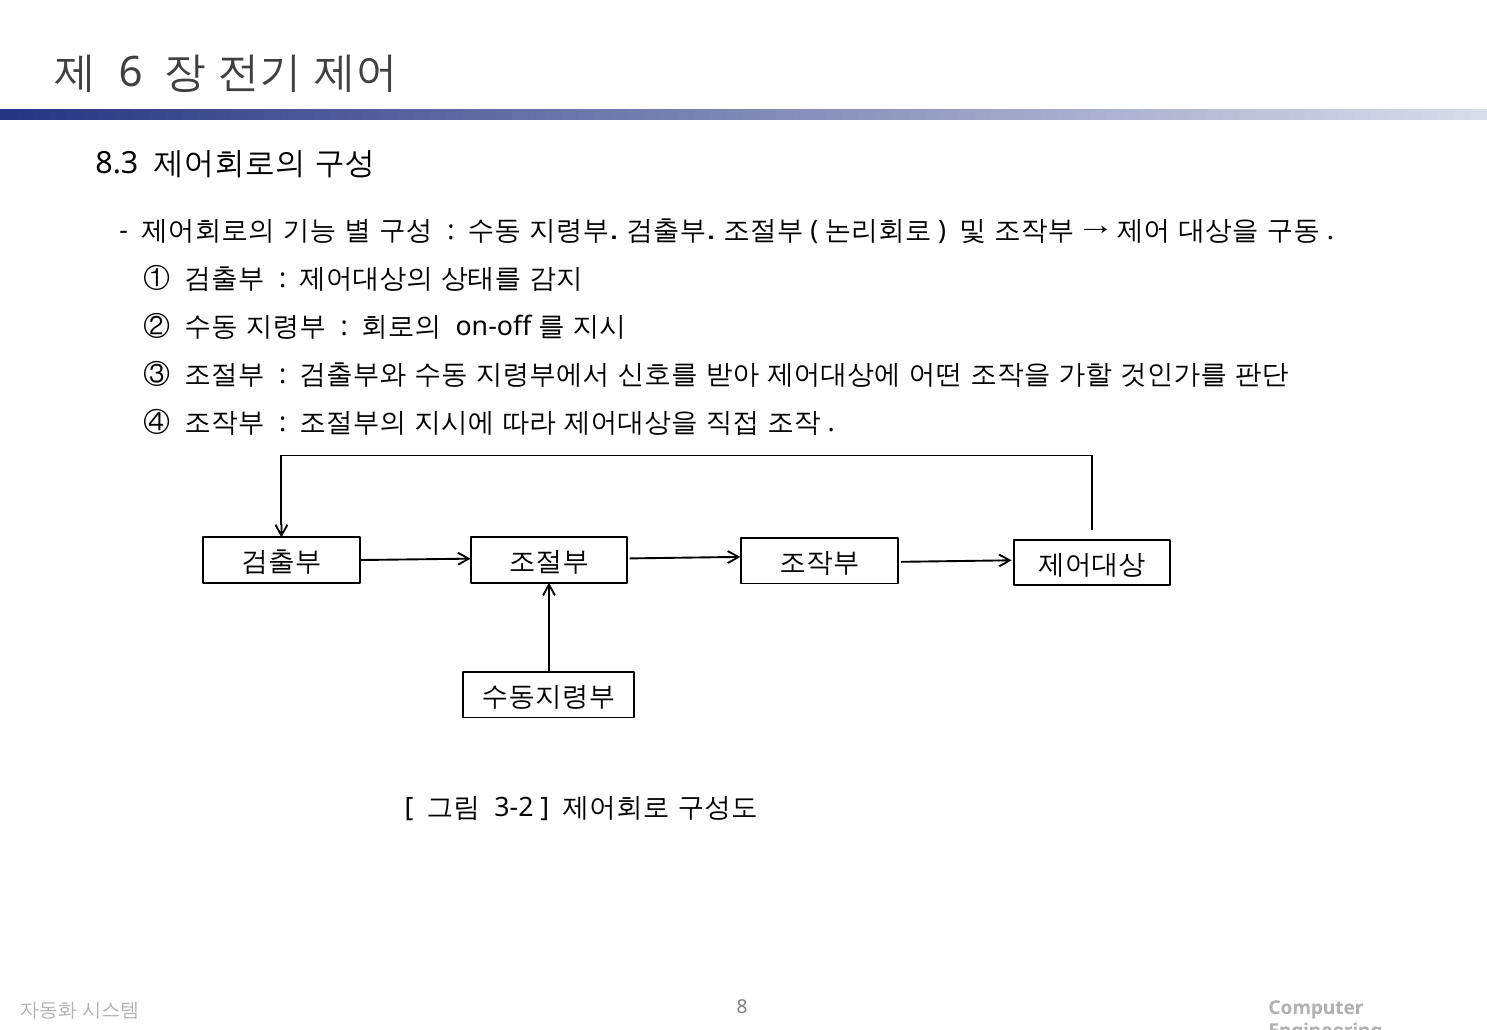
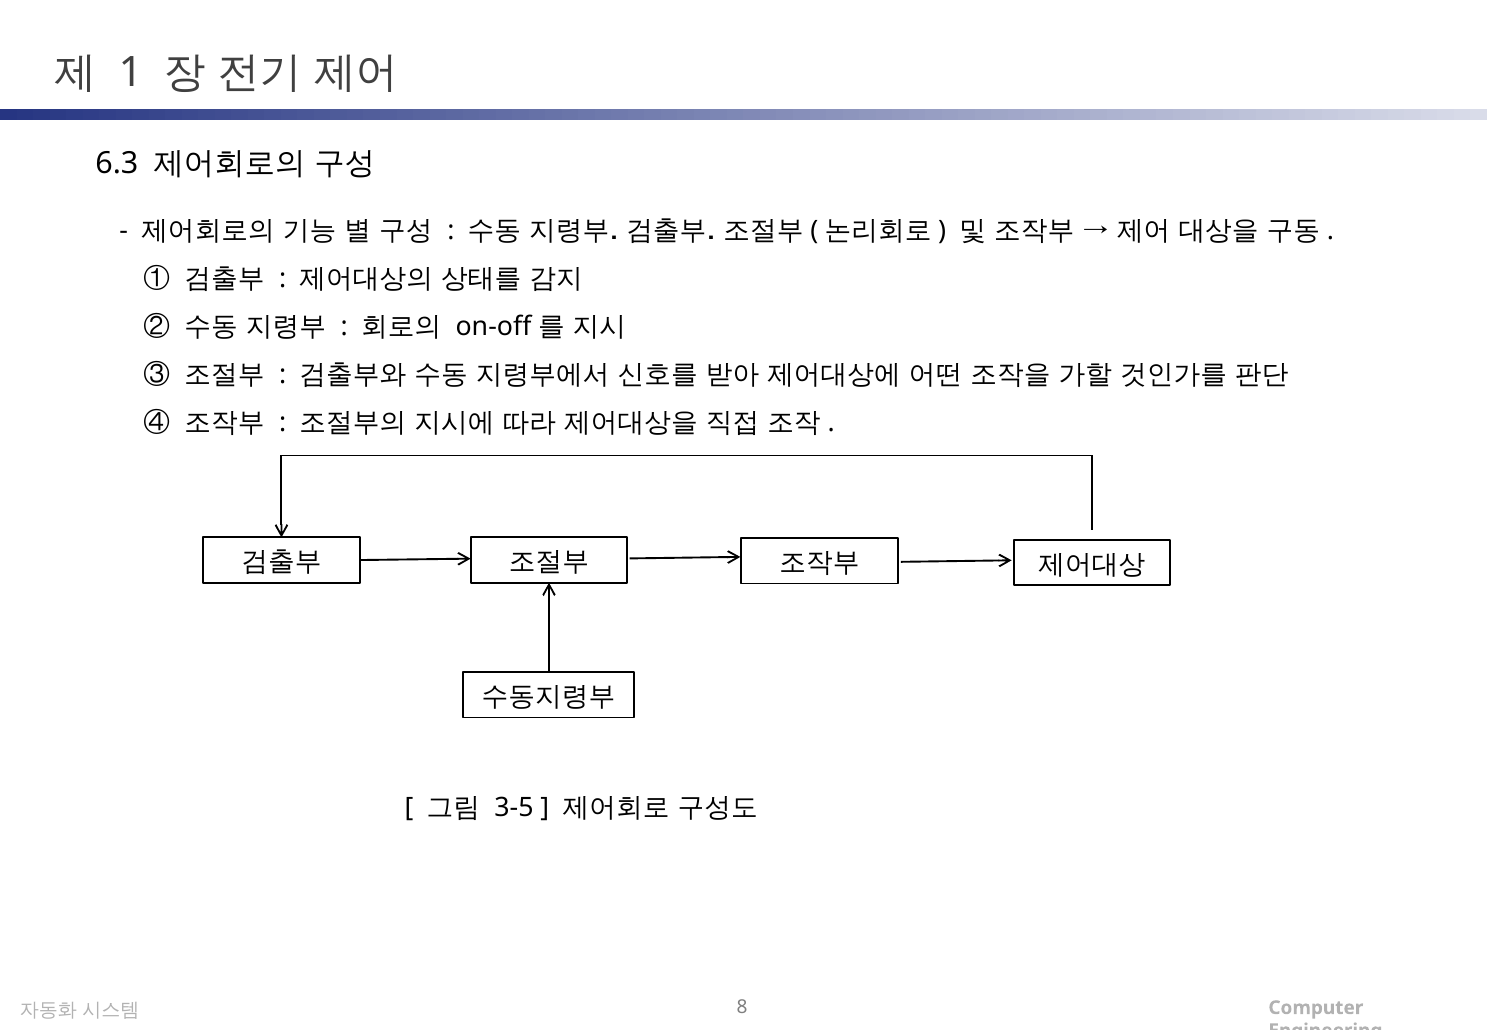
6: 6 -> 1 (131, 73)
8.3: 8.3 -> 6.3 (117, 163)
3-2: 3-2 -> 3-5 (514, 807)
